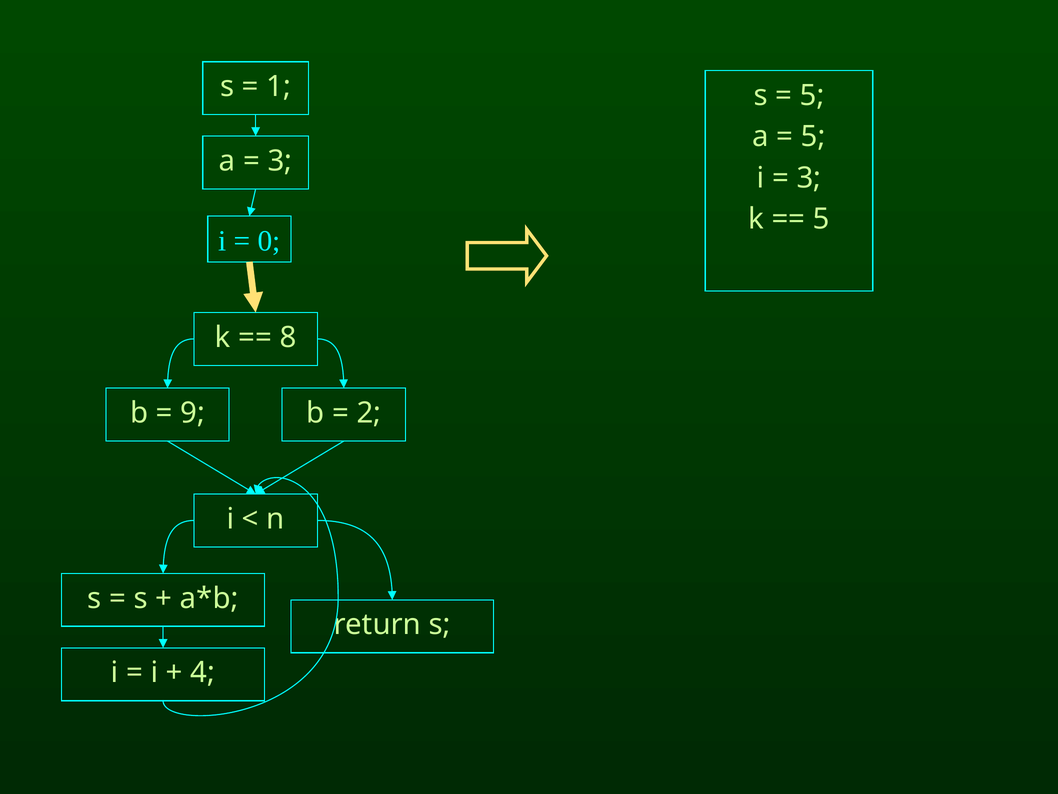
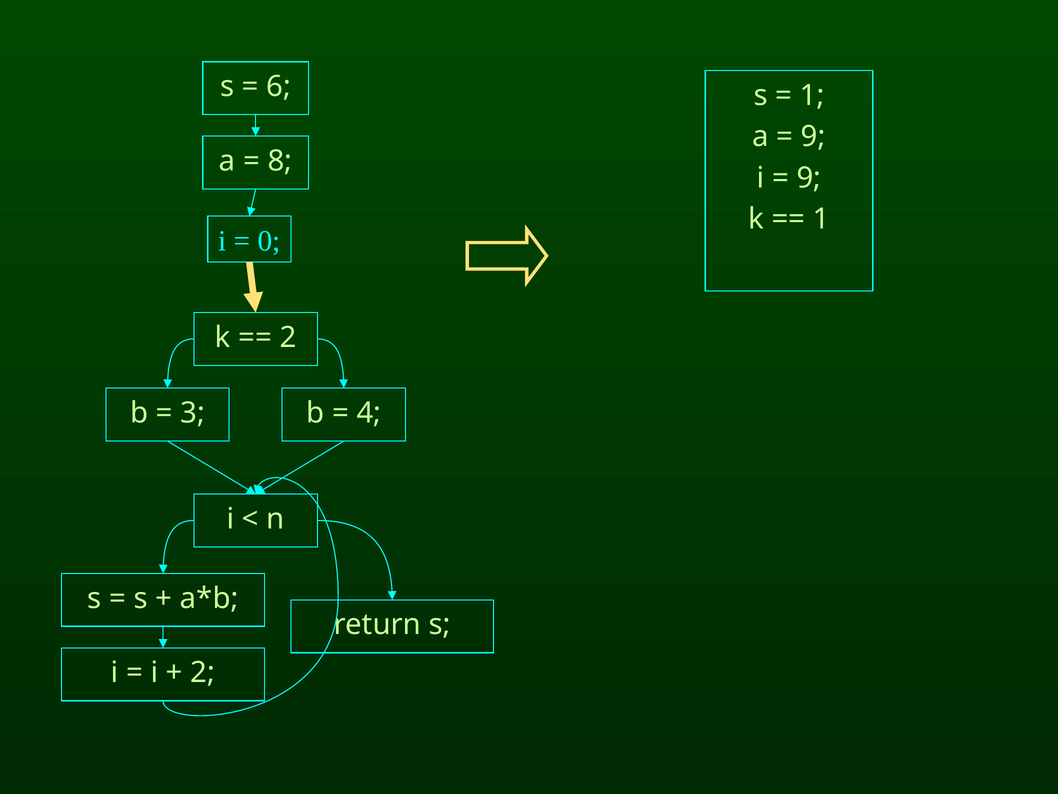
1: 1 -> 6 (279, 87)
5: 5 -> 1 (812, 95)
5: 5 -> 9 (813, 137)
3: 3 -> 8 (280, 161)
3: 3 -> 9 (809, 178)
5: 5 -> 1 (821, 219)
8: 8 -> 2 (288, 337)
9: 9 -> 3 (193, 413)
2: 2 -> 4 (369, 413)
4: 4 -> 2 (203, 672)
